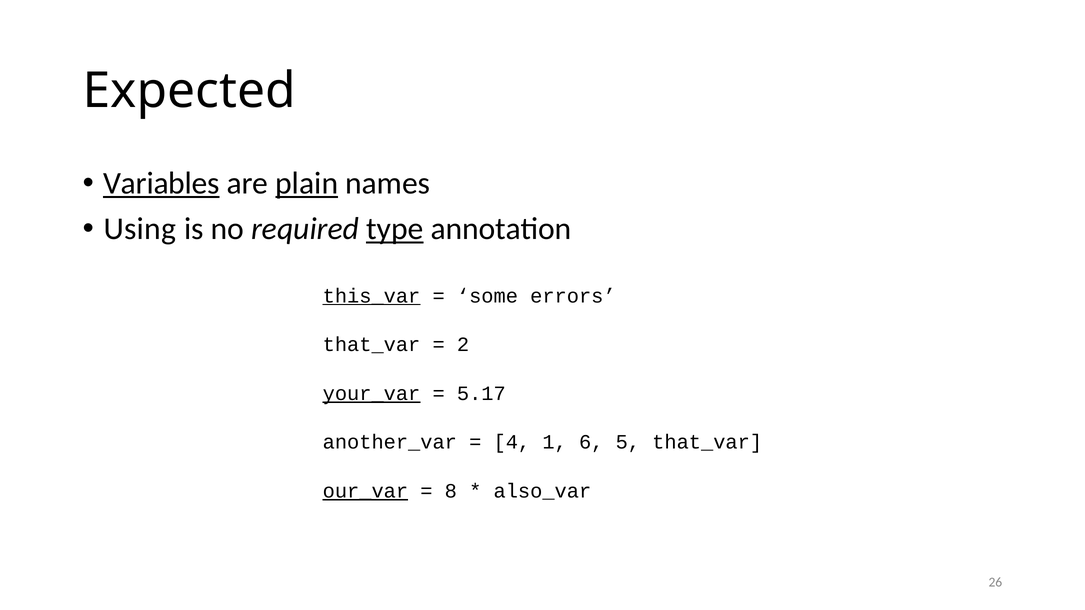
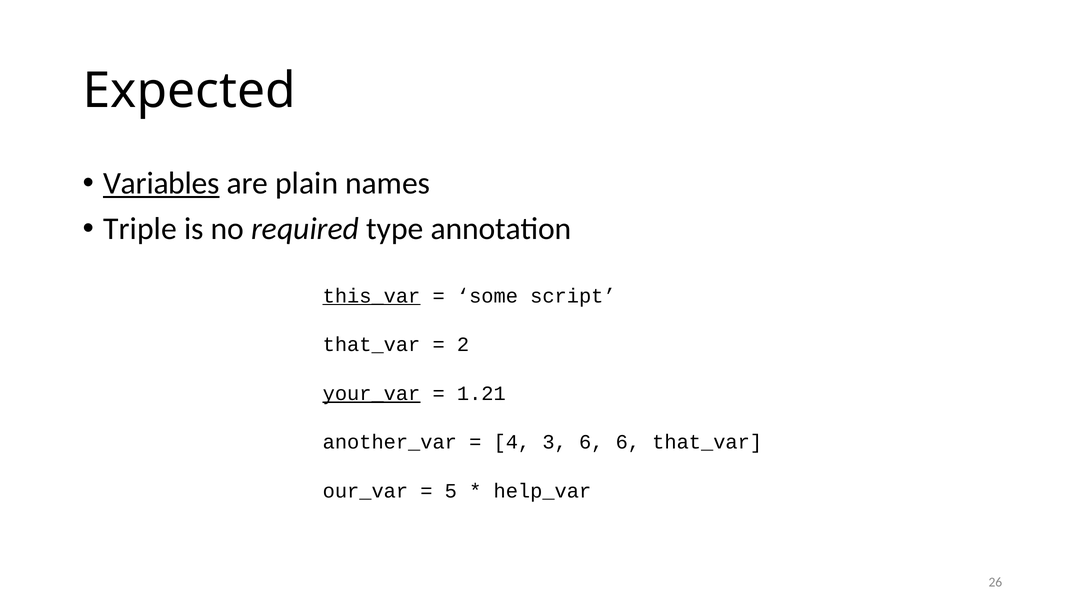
plain underline: present -> none (307, 183)
Using: Using -> Triple (140, 229)
type underline: present -> none (395, 229)
errors: errors -> script (573, 296)
5.17: 5.17 -> 1.21 (481, 394)
1: 1 -> 3 (555, 442)
6 5: 5 -> 6 (628, 442)
our_var underline: present -> none (365, 491)
8: 8 -> 5 (451, 491)
also_var: also_var -> help_var (542, 491)
